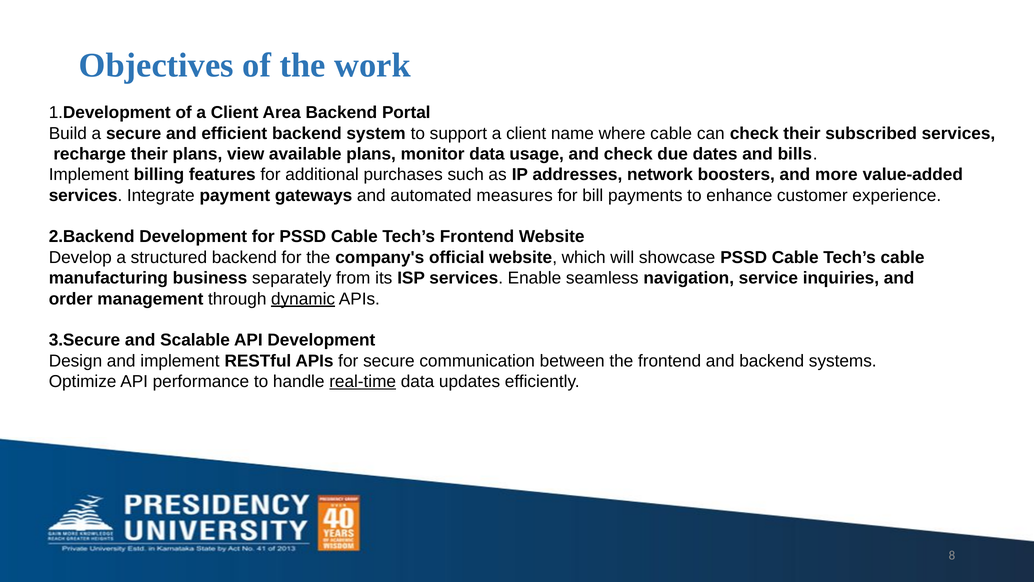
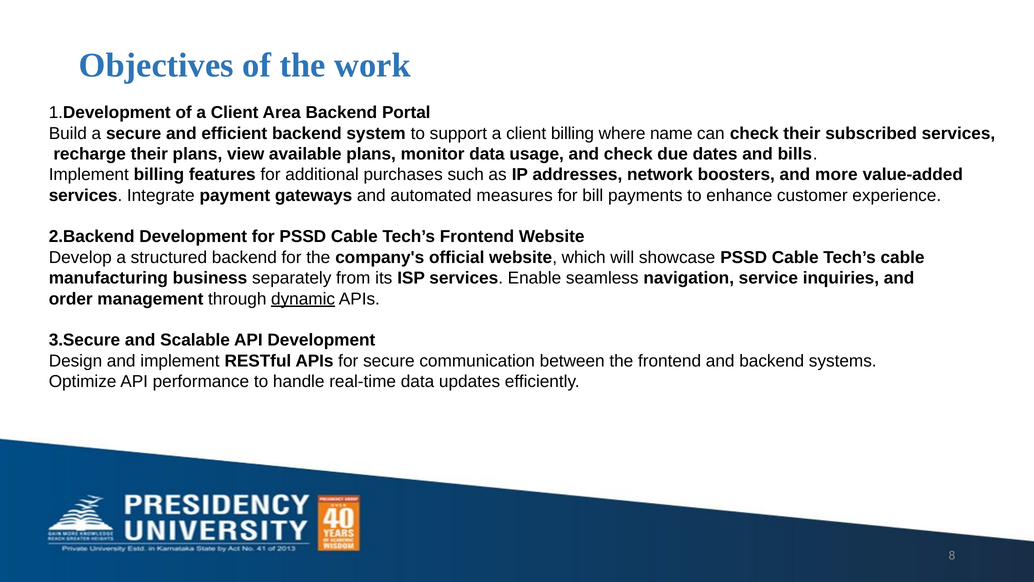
client name: name -> billing (572, 133)
where cable: cable -> name (671, 133)
real-time underline: present -> none (363, 381)
